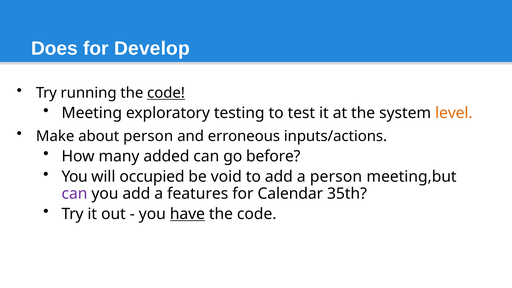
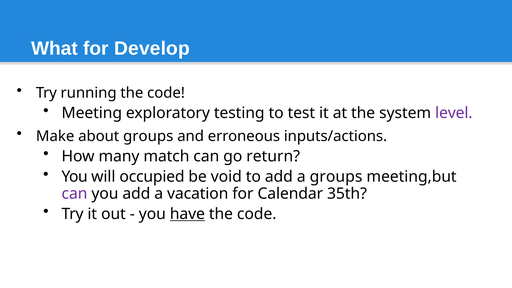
Does: Does -> What (54, 48)
code underline: present -> none (166, 93)
level colour: orange -> purple (454, 113)
about person: person -> groups (148, 136)
added: added -> match (166, 156)
before: before -> return (273, 156)
a person: person -> groups (336, 177)
features: features -> vacation (198, 194)
